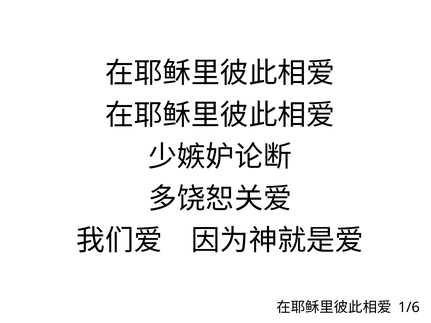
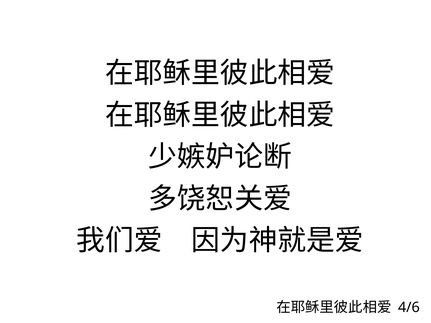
1/6: 1/6 -> 4/6 (409, 308)
